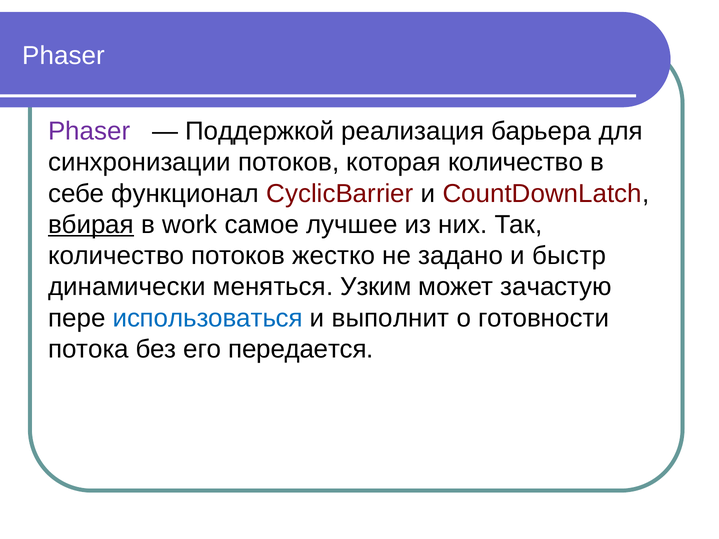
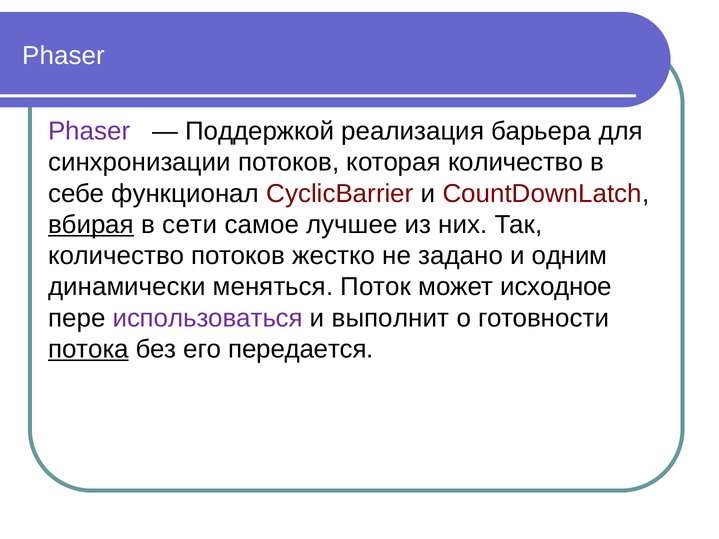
work: work -> сети (190, 225)
быстр: быстр -> одним (570, 256)
Узким: Узким -> Поток (376, 287)
зачастую: зачастую -> исходное (556, 287)
использоваться colour: blue -> purple (208, 318)
потока underline: none -> present (88, 349)
